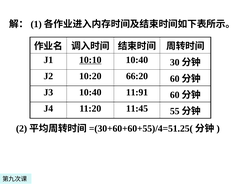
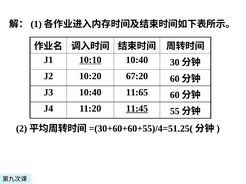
66:20: 66:20 -> 67:20 (137, 76)
11:91: 11:91 -> 11:65 (137, 93)
11:45 underline: none -> present (137, 109)
